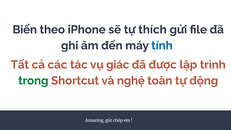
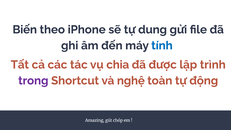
thích: thích -> dung (153, 30)
giác: giác -> chia (118, 65)
trong colour: green -> purple (33, 81)
